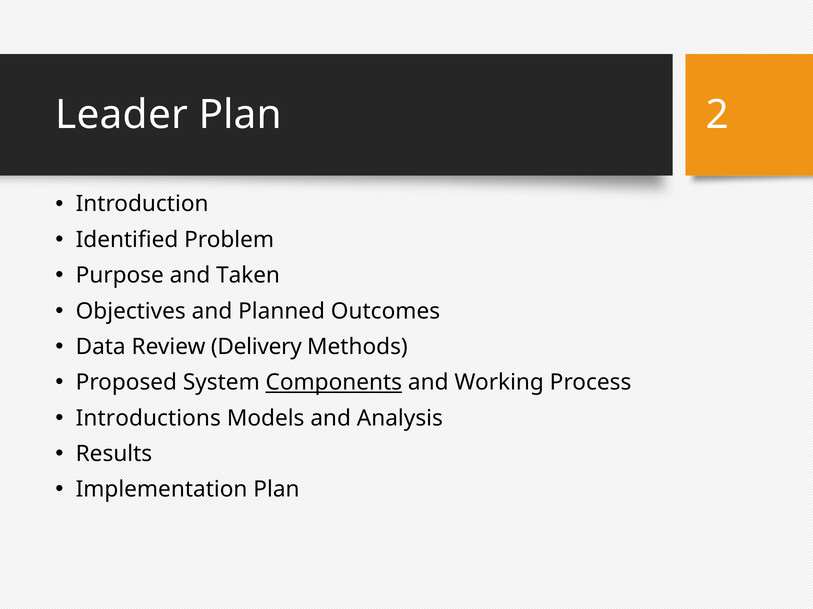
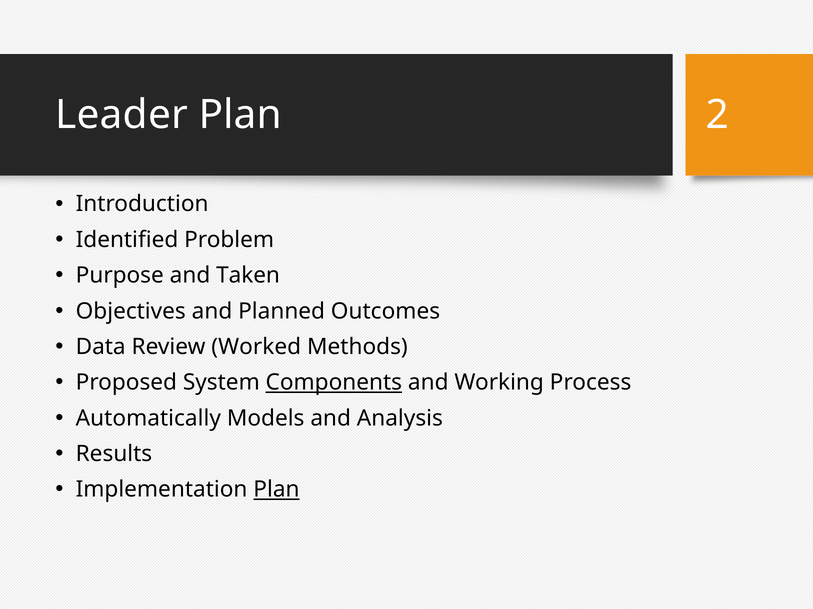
Delivery: Delivery -> Worked (256, 347)
Introductions: Introductions -> Automatically (148, 419)
Plan underline: none -> present (276, 490)
